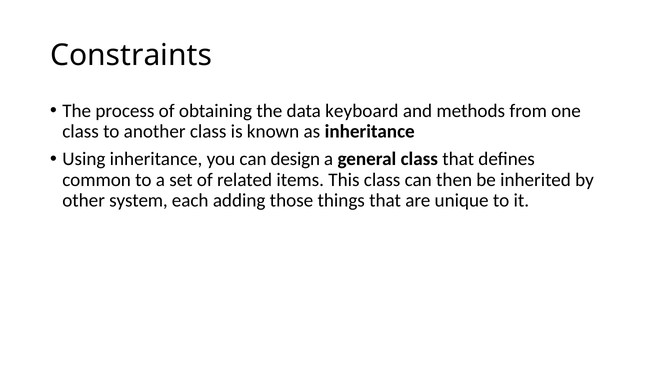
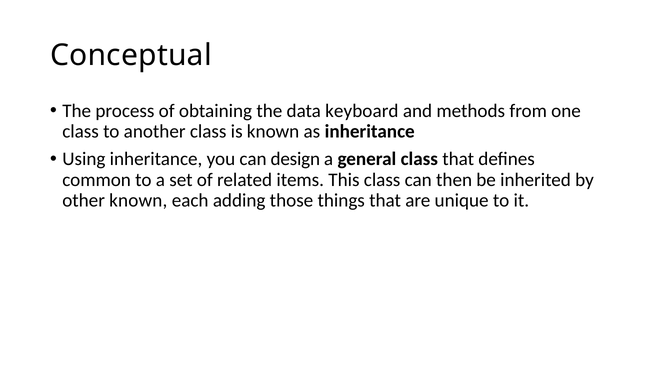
Constraints: Constraints -> Conceptual (131, 55)
other system: system -> known (138, 200)
